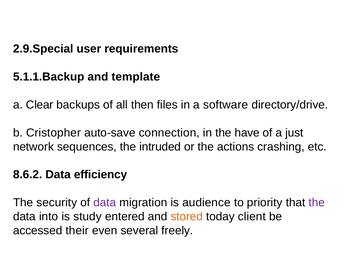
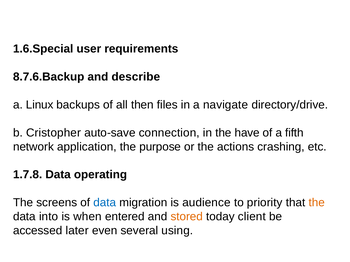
2.9.Special: 2.9.Special -> 1.6.Special (43, 49)
5.1.1.Backup: 5.1.1.Backup -> 8.7.6.Backup (49, 77)
template: template -> describe (136, 77)
Clear: Clear -> Linux (40, 105)
software: software -> navigate (226, 105)
just: just -> fifth (294, 133)
sequences: sequences -> application (87, 147)
intruded: intruded -> purpose (160, 147)
8.6.2: 8.6.2 -> 1.7.8 (28, 175)
efficiency: efficiency -> operating (100, 175)
security: security -> screens (57, 203)
data colour: purple -> blue (105, 203)
the colour: purple -> orange (317, 203)
study: study -> when (88, 217)
their: their -> later (77, 231)
freely: freely -> using (177, 231)
